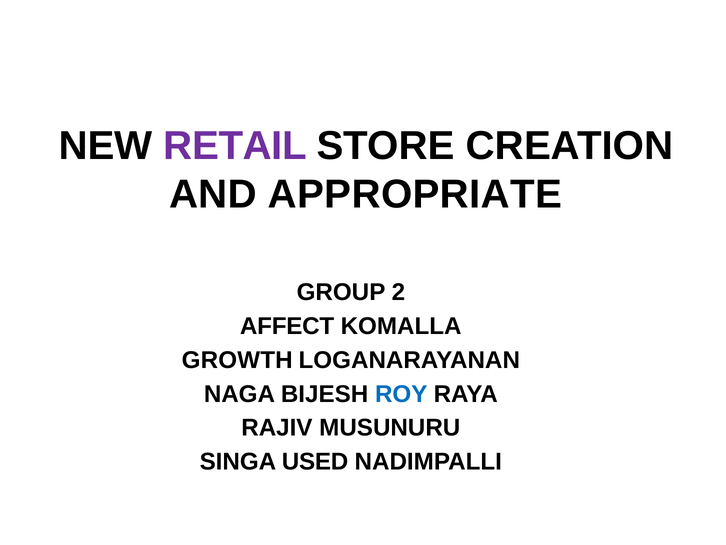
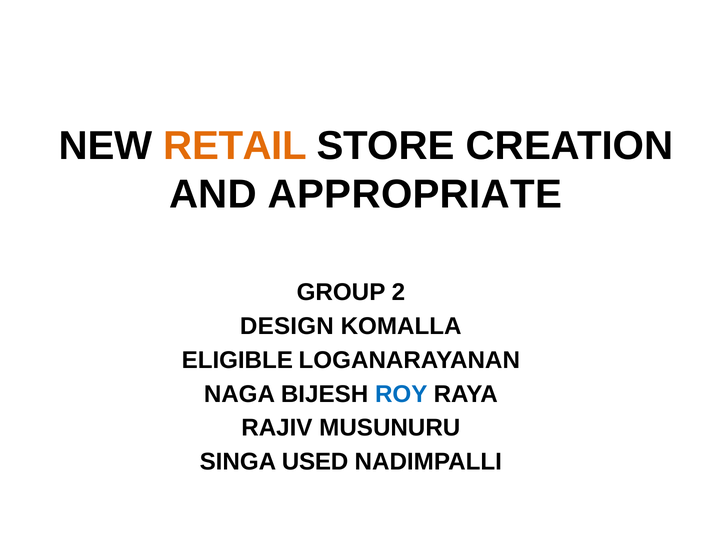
RETAIL colour: purple -> orange (235, 146)
AFFECT: AFFECT -> DESIGN (287, 326)
GROWTH: GROWTH -> ELIGIBLE (237, 360)
